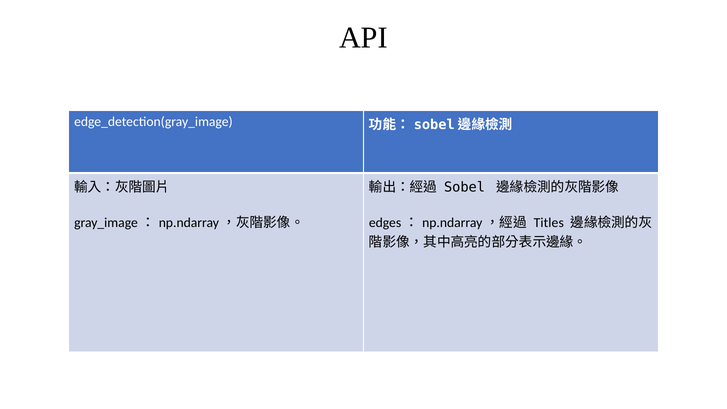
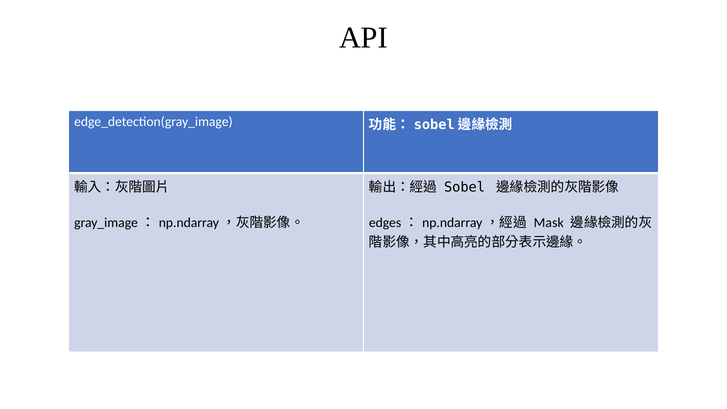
Titles: Titles -> Mask (549, 223)
